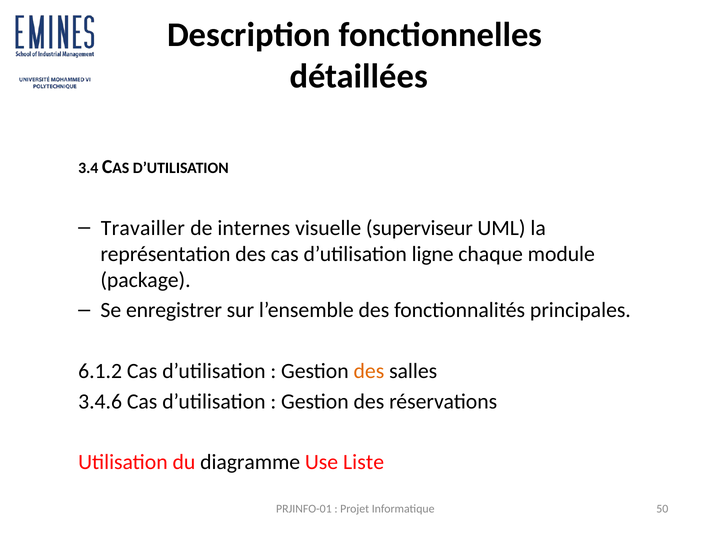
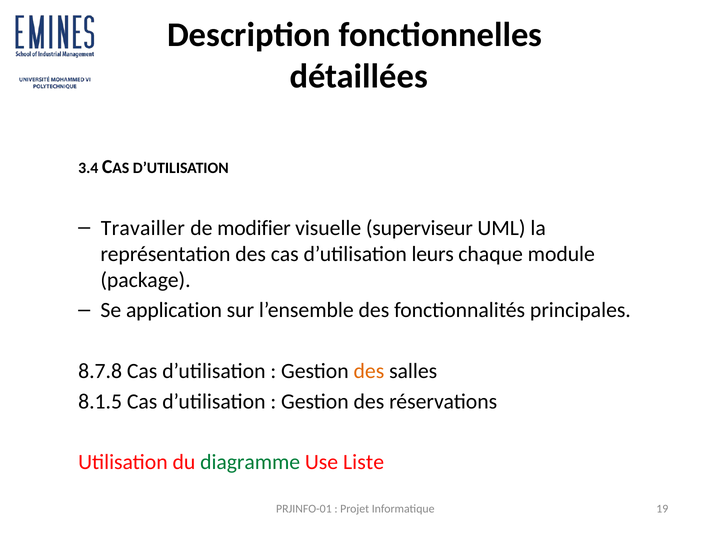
internes: internes -> modifier (254, 228)
ligne: ligne -> leurs (433, 254)
enregistrer: enregistrer -> application (174, 310)
6.1.2: 6.1.2 -> 8.7.8 (100, 371)
3.4.6: 3.4.6 -> 8.1.5 (100, 402)
diagramme colour: black -> green (250, 462)
50: 50 -> 19 (662, 509)
